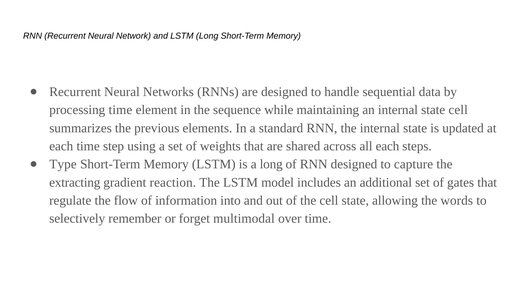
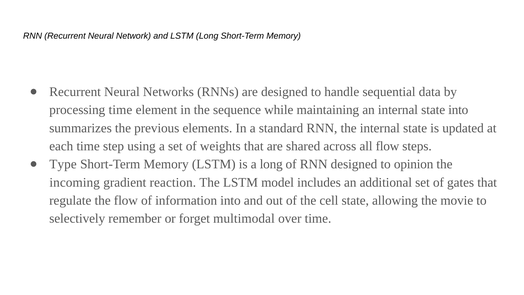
state cell: cell -> into (458, 110)
all each: each -> flow (387, 146)
capture: capture -> opinion (414, 164)
extracting: extracting -> incoming (75, 182)
words: words -> movie (457, 200)
